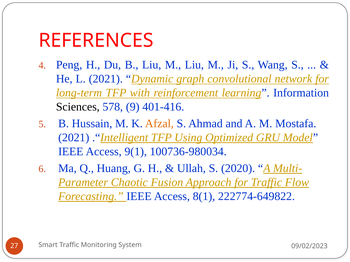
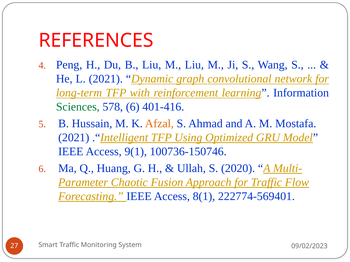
Sciences colour: black -> green (78, 107)
578 9: 9 -> 6 (133, 107)
100736-980034: 100736-980034 -> 100736-150746 (188, 152)
222774-649822: 222774-649822 -> 222774-569401 (256, 197)
